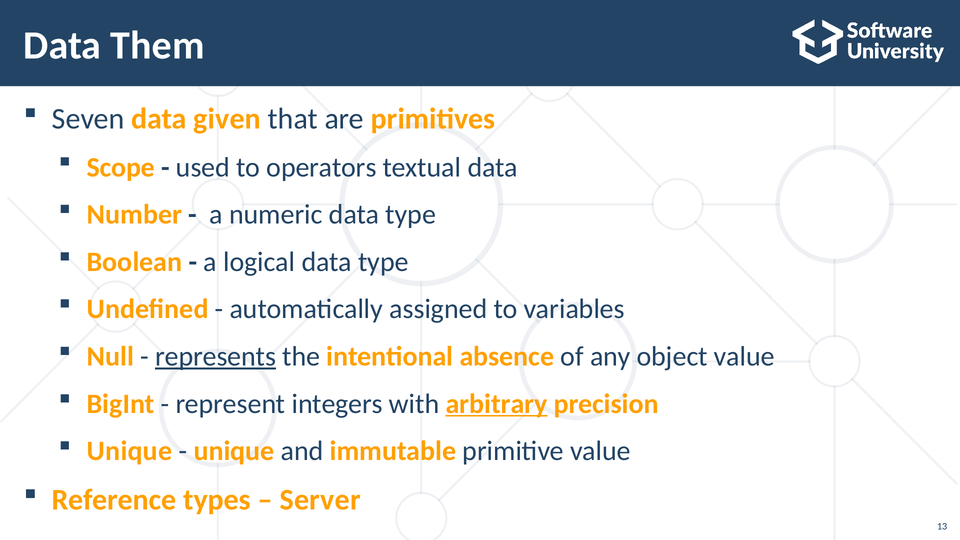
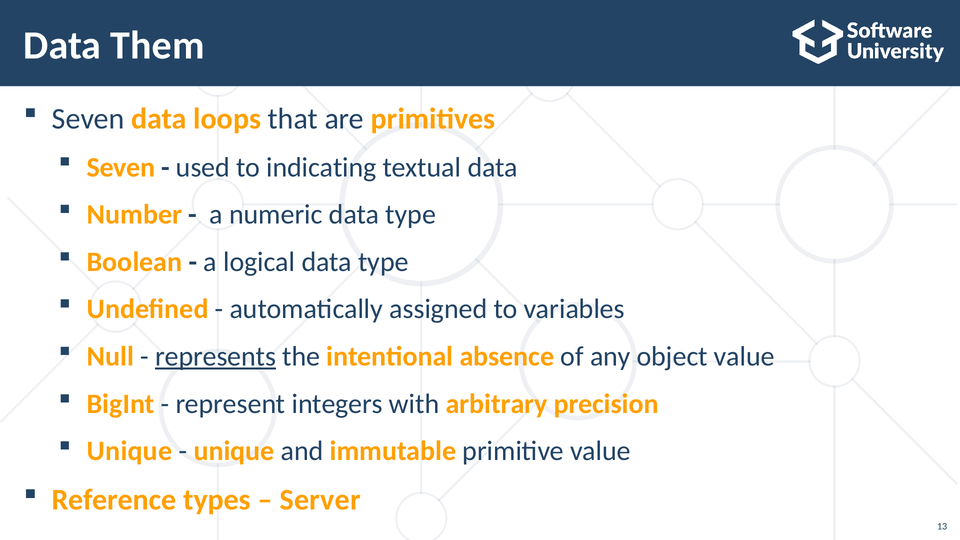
given: given -> loops (227, 119)
Scope: Scope -> Seven (121, 167)
operators: operators -> indicating (321, 167)
arbitrary underline: present -> none (497, 404)
